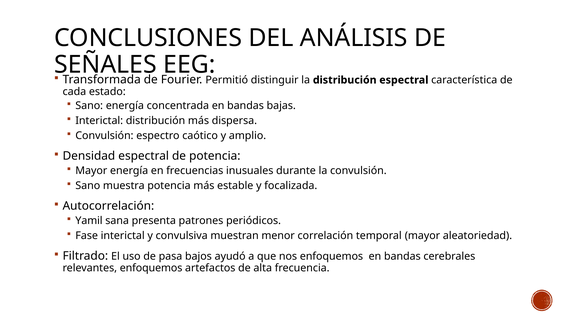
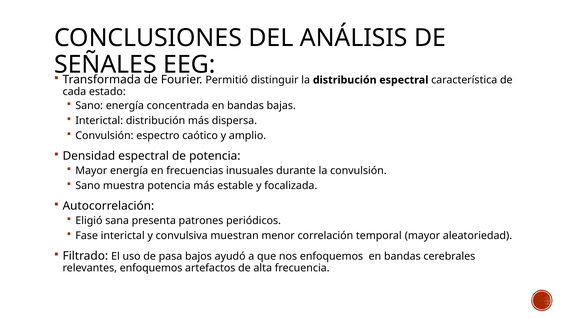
Yamil: Yamil -> Eligió (89, 221)
